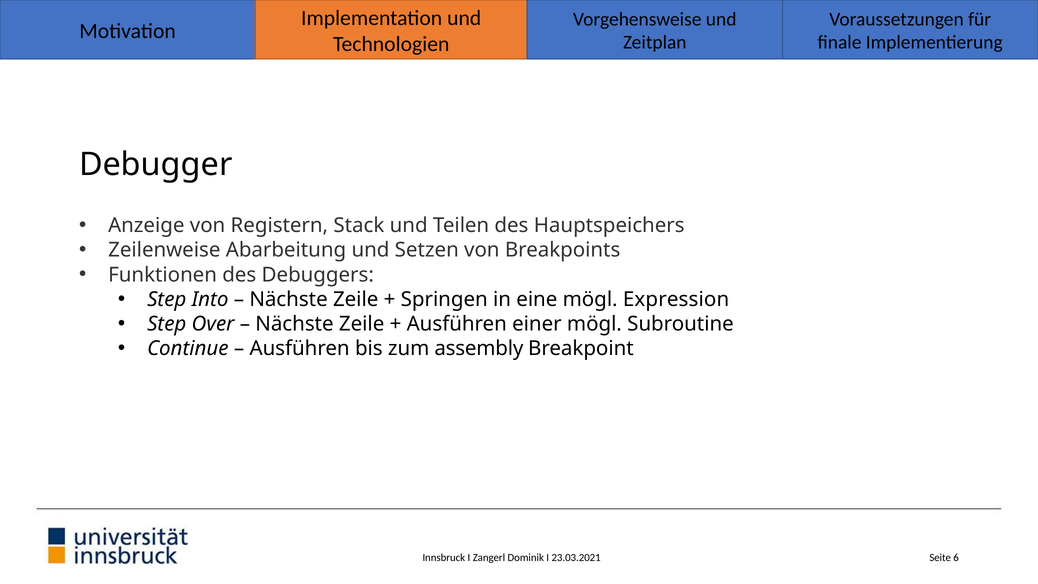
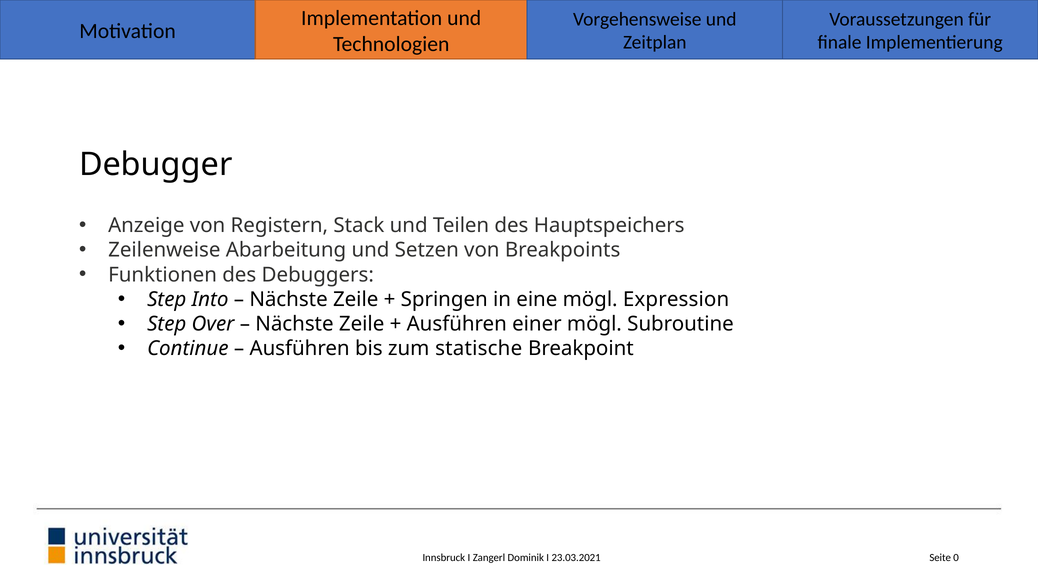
assembly: assembly -> statische (479, 349)
6: 6 -> 0 (956, 557)
